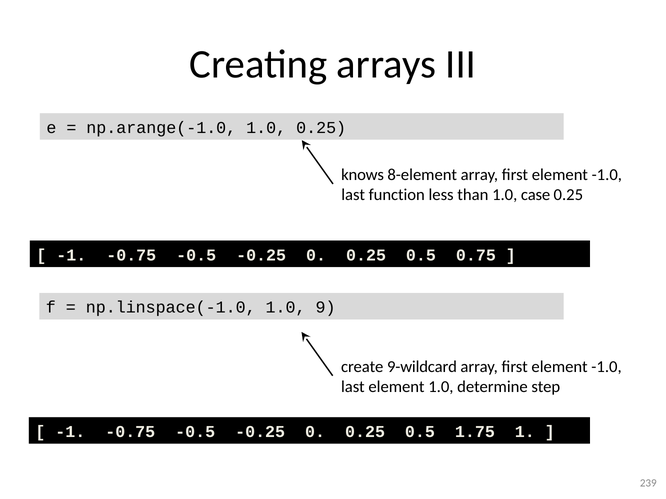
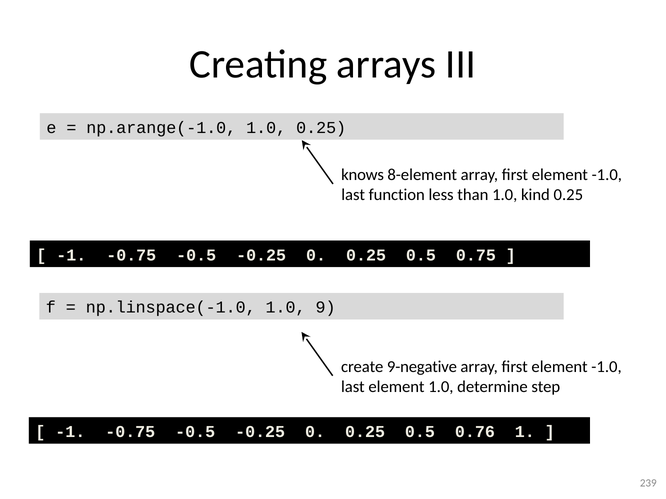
case: case -> kind (535, 195)
9-wildcard: 9-wildcard -> 9-negative (422, 367)
1.75: 1.75 -> 0.76 (475, 432)
